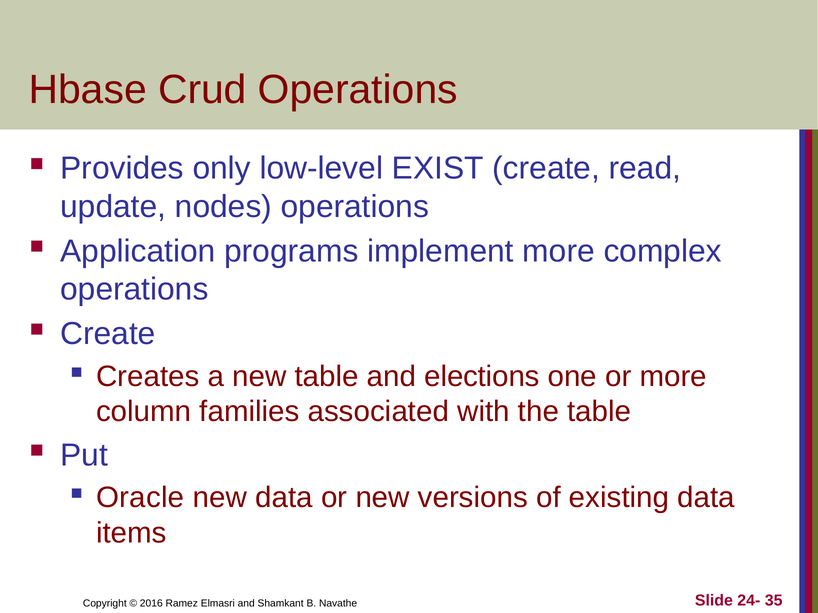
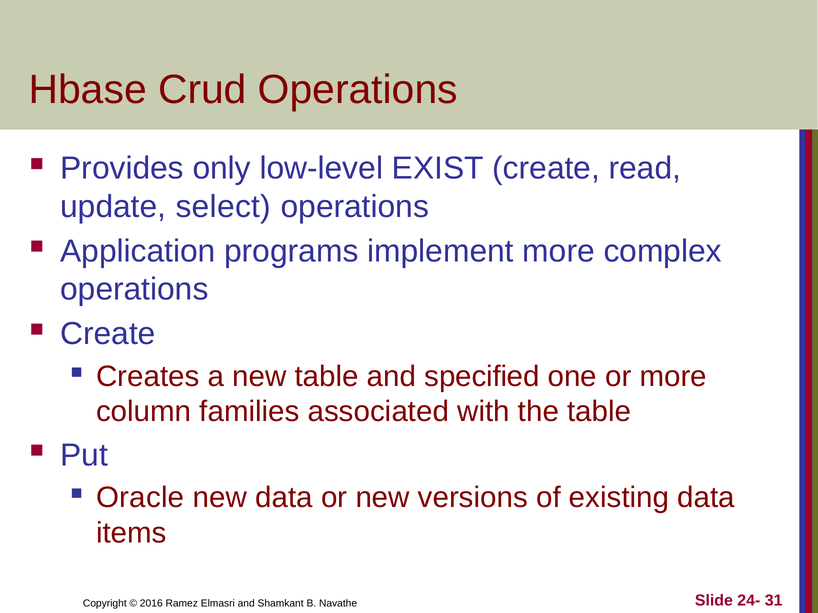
nodes: nodes -> select (223, 207)
elections: elections -> specified (482, 377)
35: 35 -> 31 (774, 601)
